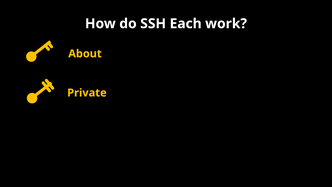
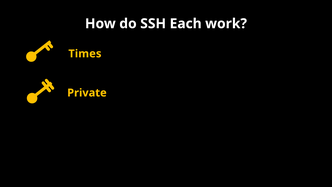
About: About -> Times (85, 54)
